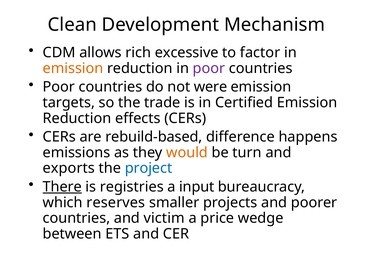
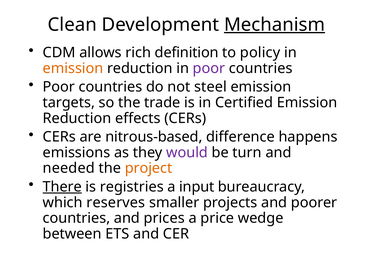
Mechanism underline: none -> present (275, 25)
excessive: excessive -> definition (187, 53)
factor: factor -> policy (260, 53)
were: were -> steel (210, 87)
rebuild-based: rebuild-based -> nitrous-based (154, 137)
would colour: orange -> purple (187, 152)
exports: exports -> needed (69, 168)
project colour: blue -> orange (149, 168)
victim: victim -> prices (164, 218)
